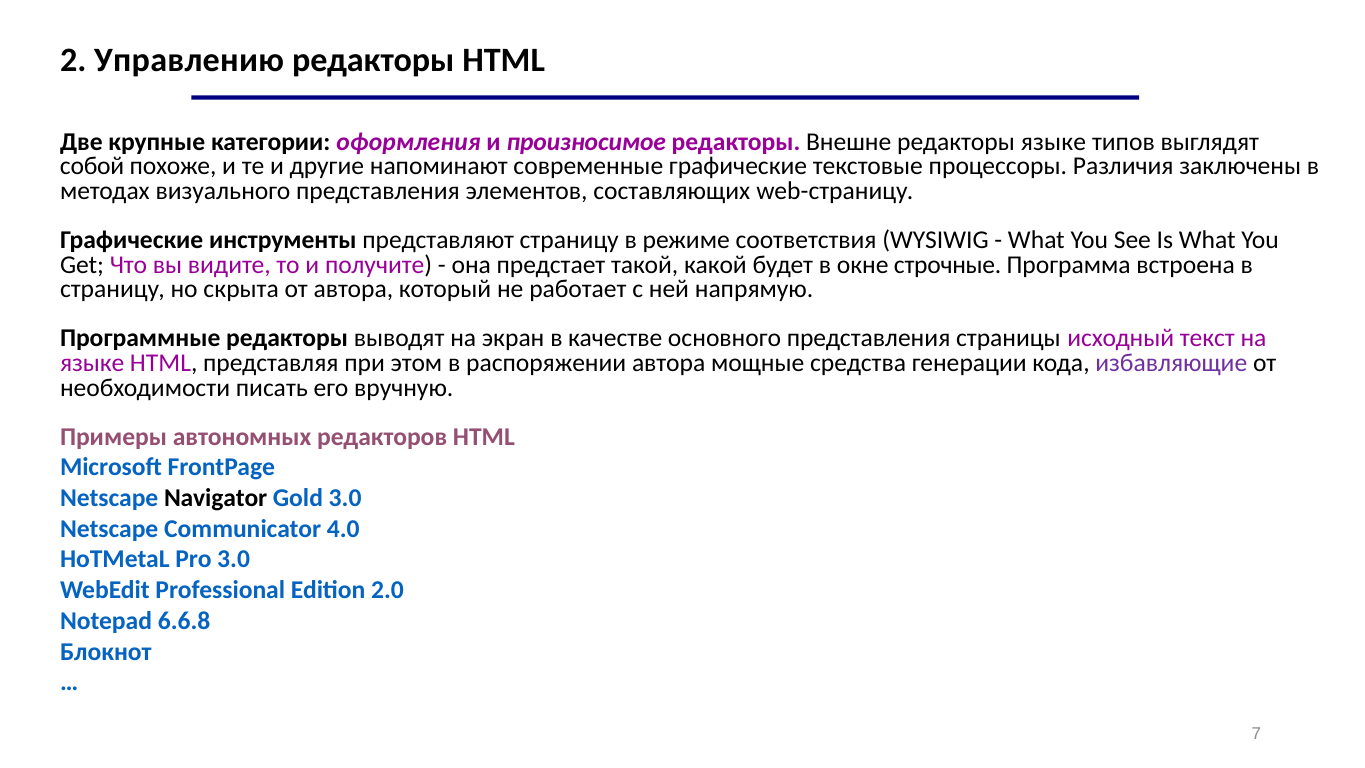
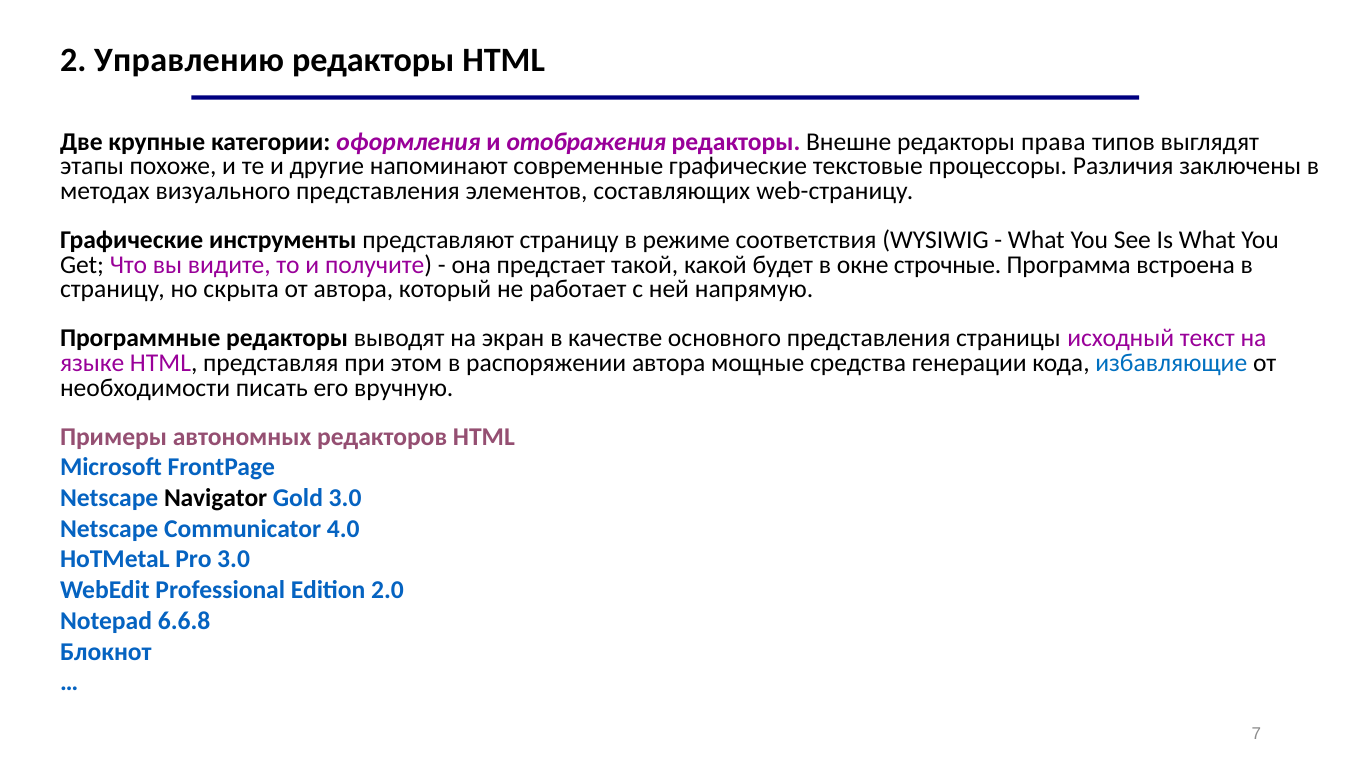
произносимое: произносимое -> отображения (586, 142)
редакторы языке: языке -> права (1053, 142)
собой: собой -> этапы (92, 166)
избавляющие colour: purple -> blue (1171, 363)
